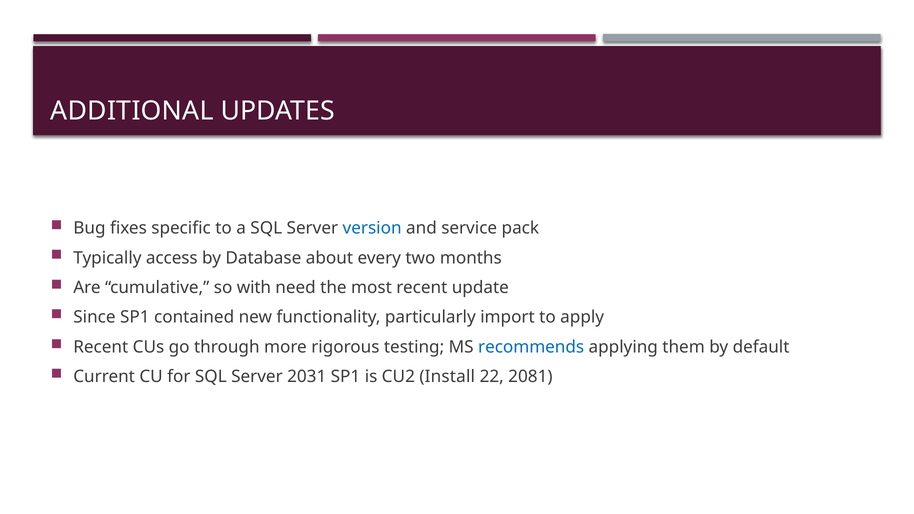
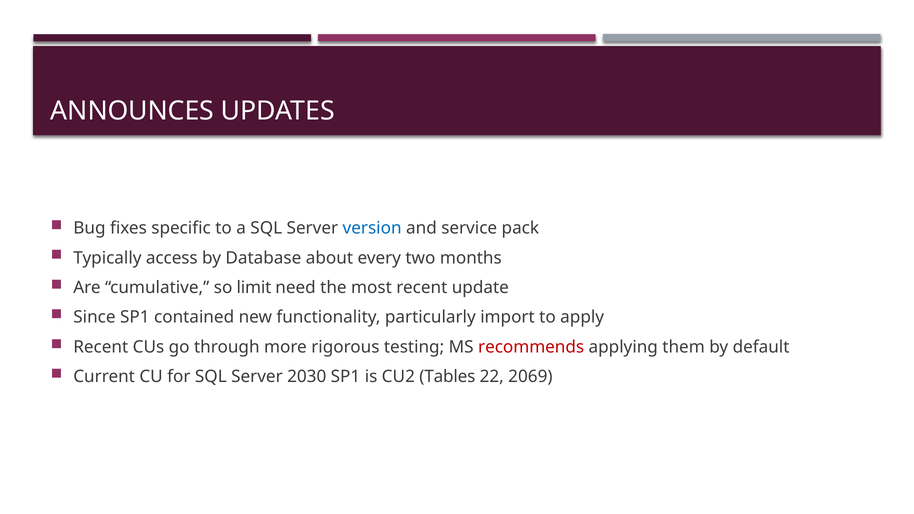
ADDITIONAL: ADDITIONAL -> ANNOUNCES (132, 111)
with: with -> limit (254, 288)
recommends colour: blue -> red (531, 347)
2031: 2031 -> 2030 (307, 377)
Install: Install -> Tables (447, 377)
2081: 2081 -> 2069 (530, 377)
